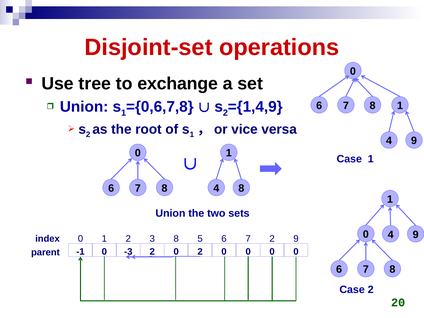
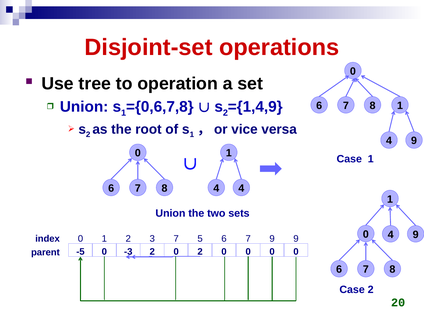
exchange: exchange -> operation (178, 84)
4 8: 8 -> 4 (241, 188)
3 8: 8 -> 7 (176, 239)
2: 2 -> 9 (272, 239)
-1: -1 -> -5 (80, 252)
